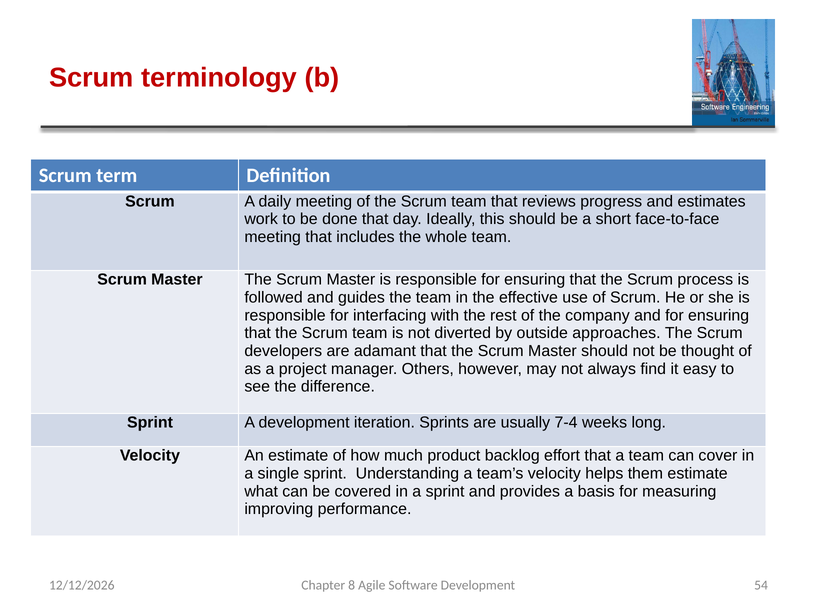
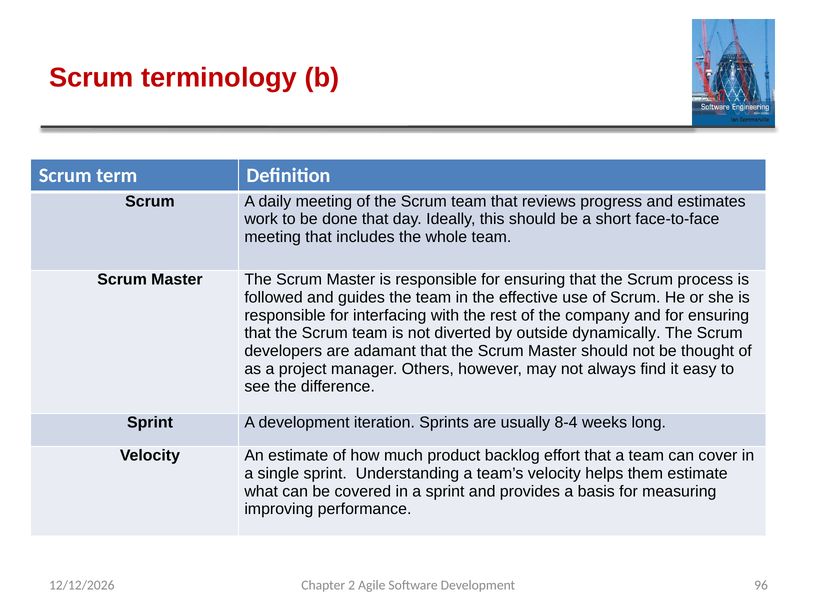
approaches: approaches -> dynamically (616, 333)
7-4: 7-4 -> 8-4 (566, 422)
8: 8 -> 2 (352, 585)
54: 54 -> 96 (761, 585)
